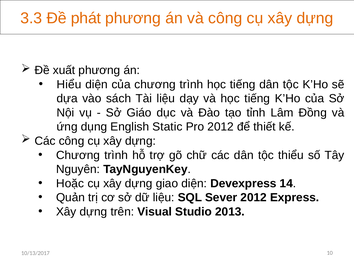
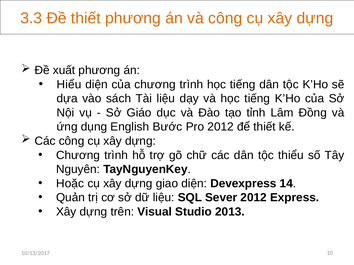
Đề phát: phát -> thiết (86, 18)
Static: Static -> Bước (167, 127)
